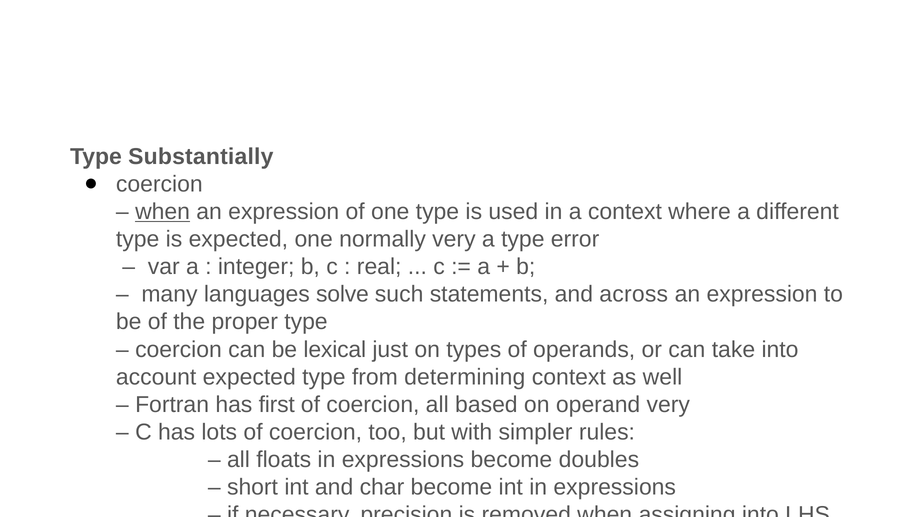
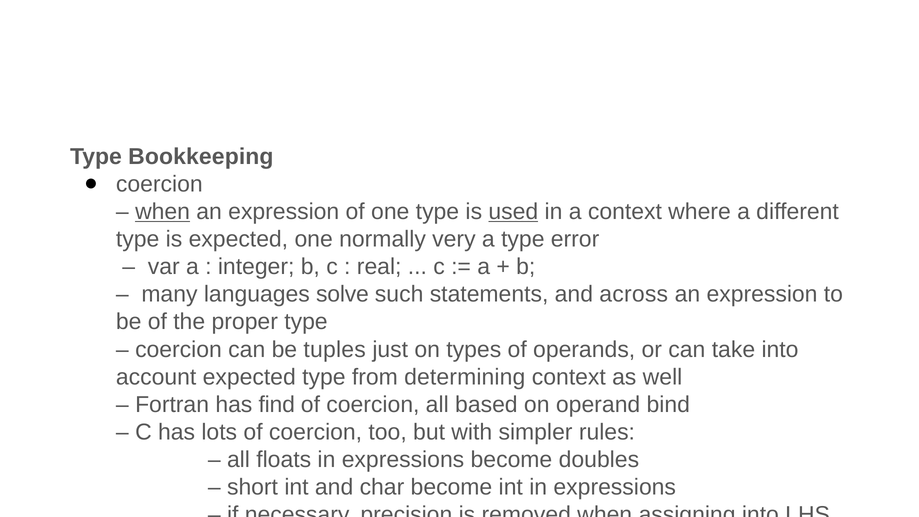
Substantially: Substantially -> Bookkeeping (201, 156)
used underline: none -> present (513, 212)
lexical: lexical -> tuples (335, 349)
first: first -> find (277, 405)
operand very: very -> bind (668, 405)
